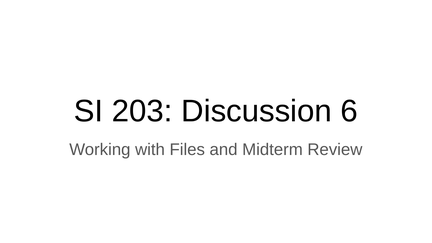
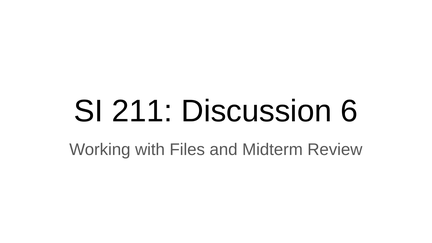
203: 203 -> 211 (142, 111)
